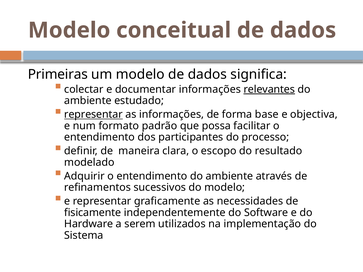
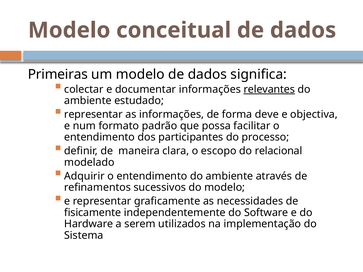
representar underline: present -> none (93, 115)
base: base -> deve (267, 115)
resultado: resultado -> relacional (279, 151)
